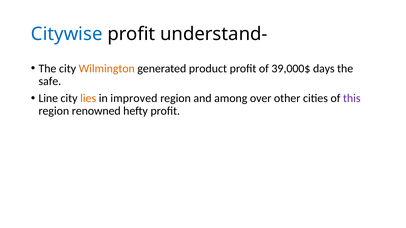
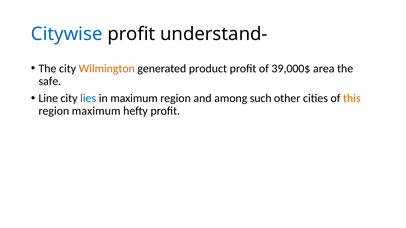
days: days -> area (324, 69)
lies colour: orange -> blue (88, 98)
in improved: improved -> maximum (134, 98)
over: over -> such (261, 98)
this colour: purple -> orange (352, 98)
region renowned: renowned -> maximum (96, 111)
